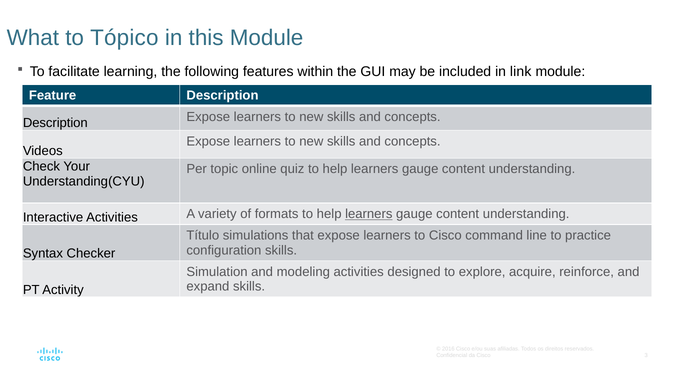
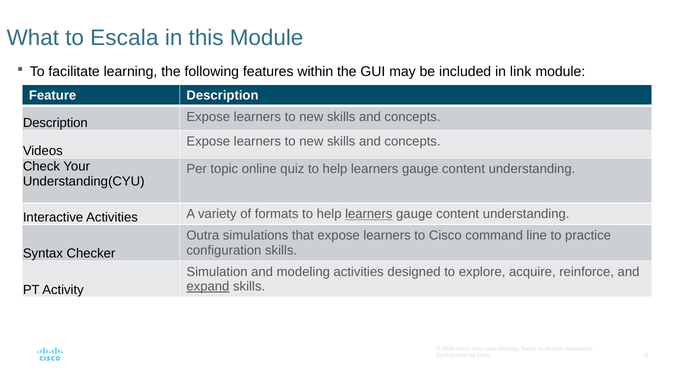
Tópico: Tópico -> Escala (124, 38)
Título: Título -> Outra (203, 235)
expand underline: none -> present (208, 286)
